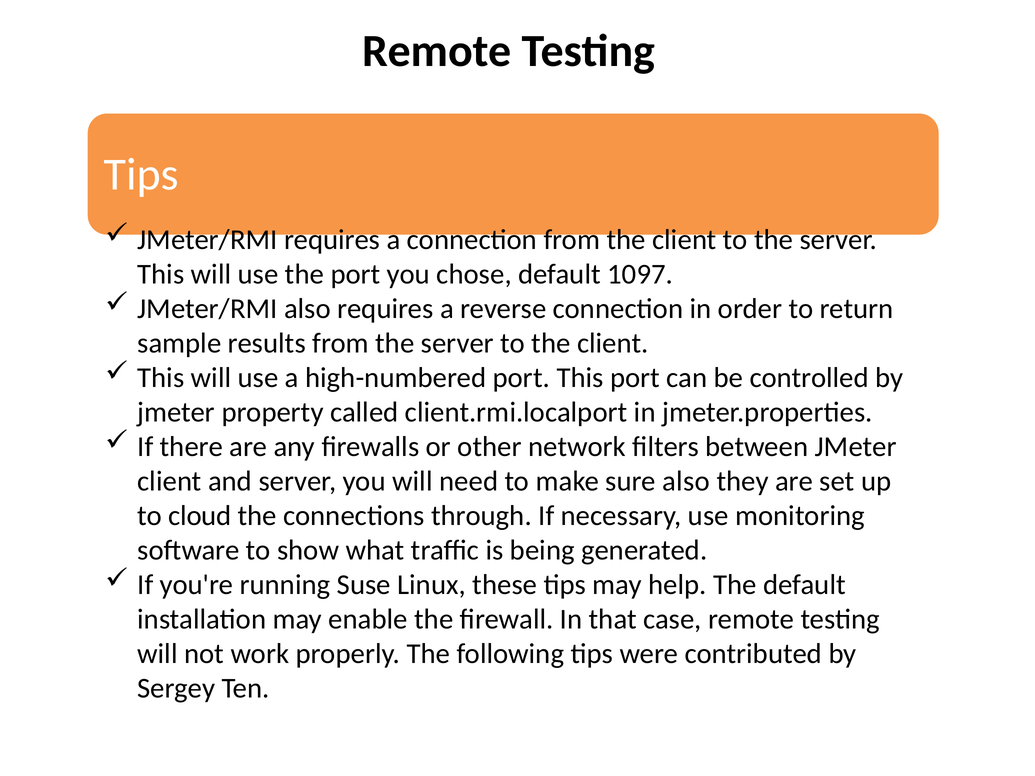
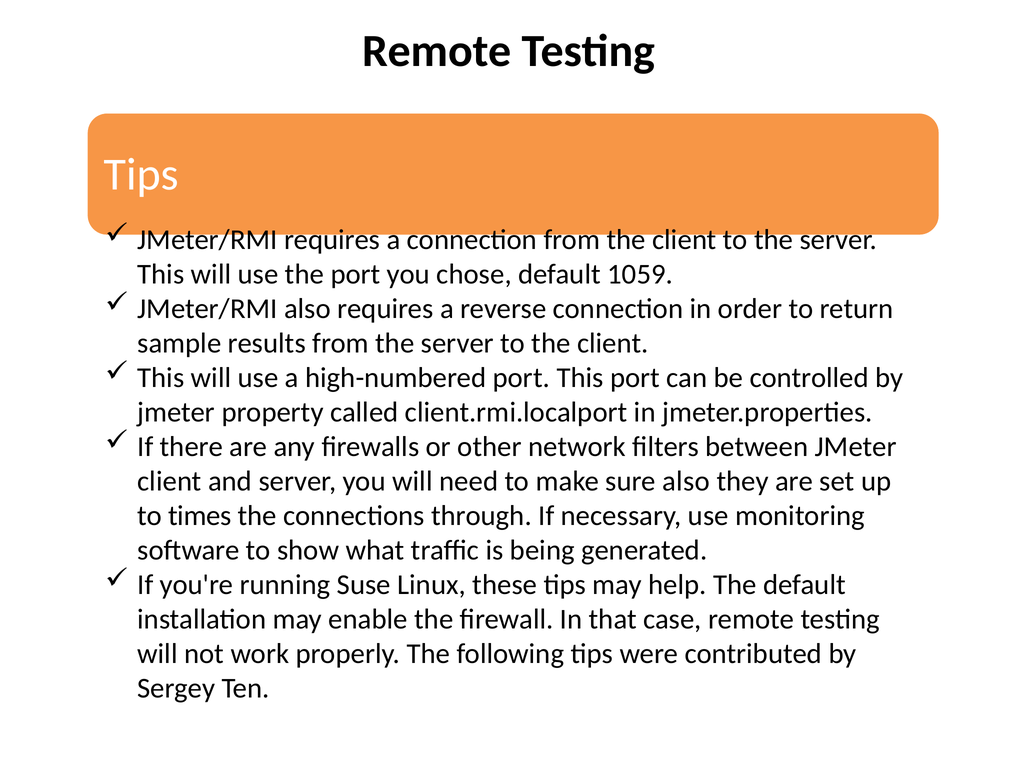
1097: 1097 -> 1059 (640, 274)
cloud: cloud -> times (200, 516)
